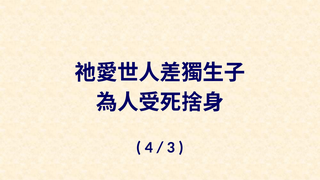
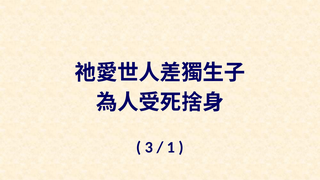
4: 4 -> 3 (149, 147)
3: 3 -> 1 (171, 147)
